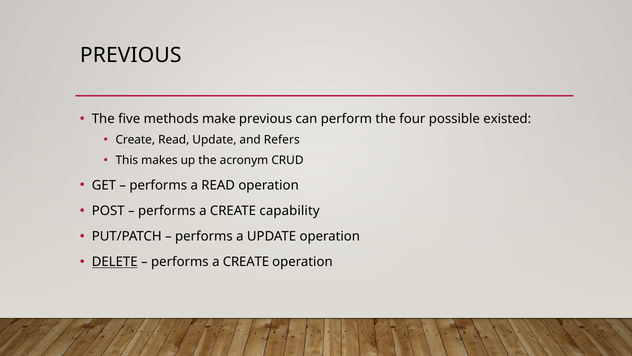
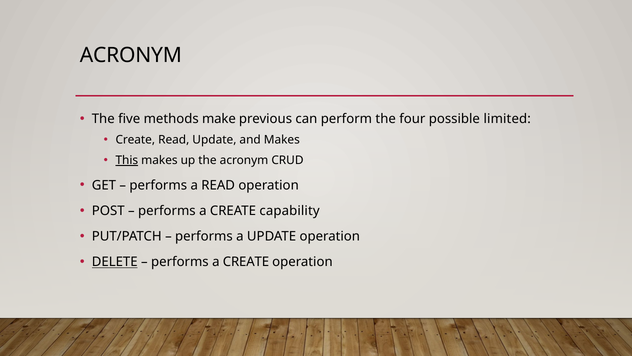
PREVIOUS: PREVIOUS -> ACRONYM (131, 55)
existed: existed -> limited (507, 119)
and Refers: Refers -> Makes (282, 140)
This underline: none -> present (127, 160)
